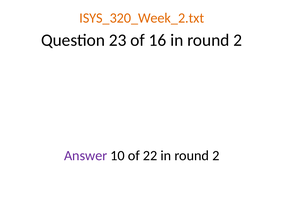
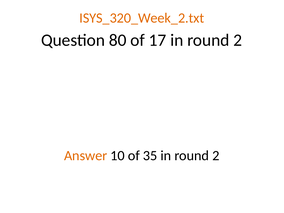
23: 23 -> 80 (118, 40)
16: 16 -> 17 (158, 40)
Answer colour: purple -> orange (86, 156)
22: 22 -> 35 (150, 156)
